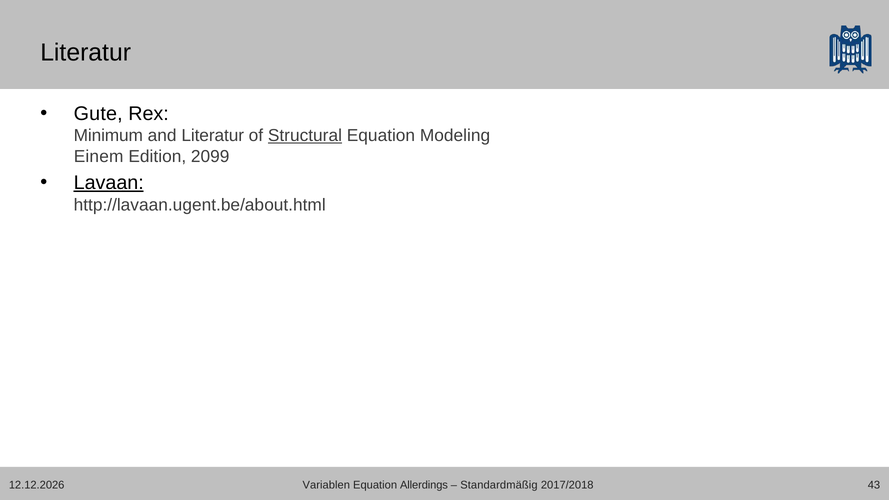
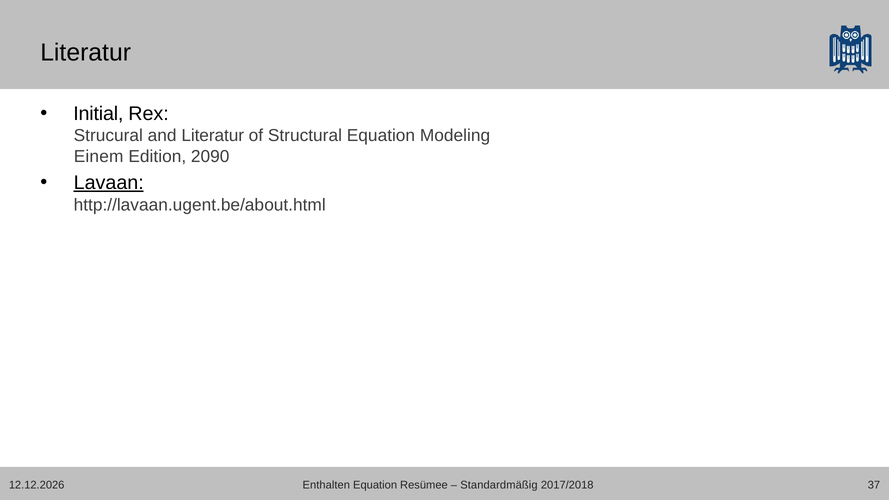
Gute: Gute -> Initial (98, 114)
Minimum: Minimum -> Strucural (108, 136)
Structural underline: present -> none (305, 136)
2099: 2099 -> 2090 (210, 156)
Variablen: Variablen -> Enthalten (326, 485)
Allerdings: Allerdings -> Resümee (424, 485)
43: 43 -> 37 (874, 485)
